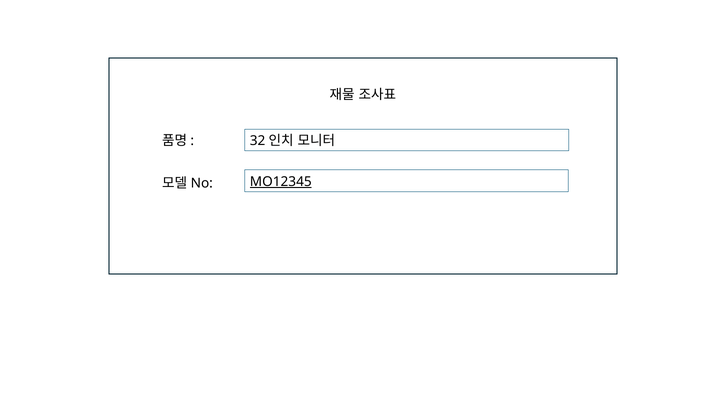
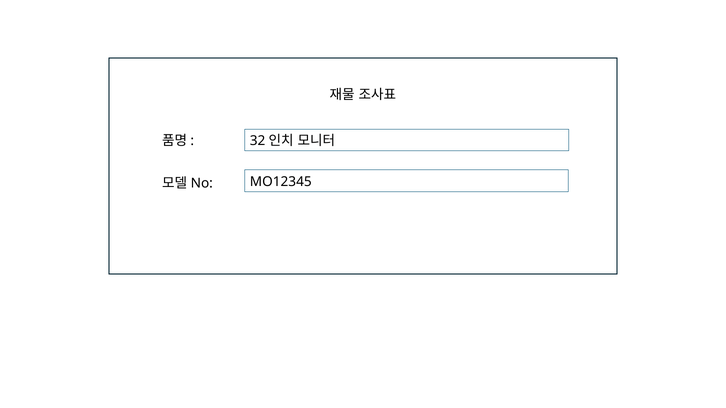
MO12345 underline: present -> none (281, 182)
